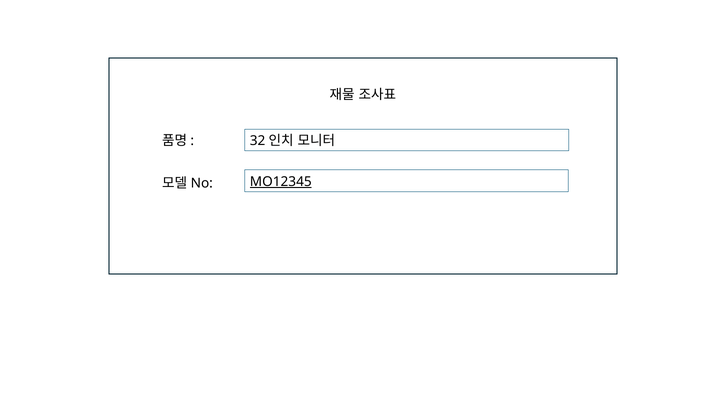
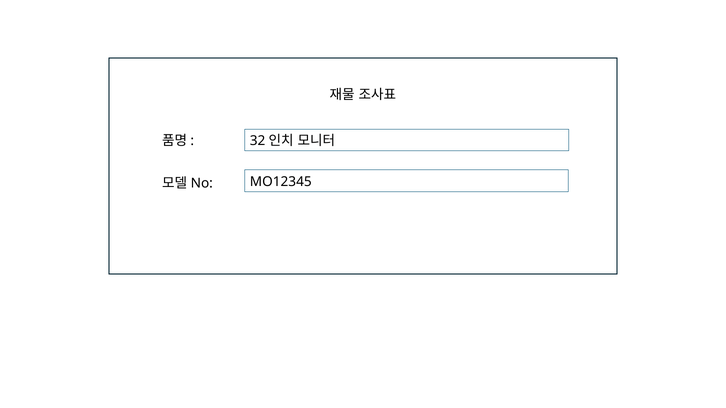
MO12345 underline: present -> none (281, 182)
